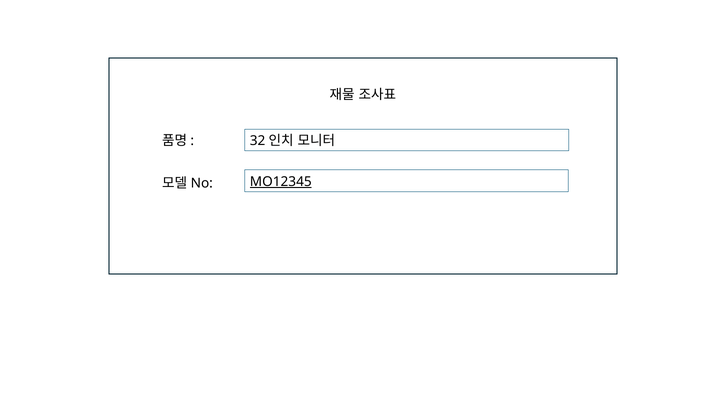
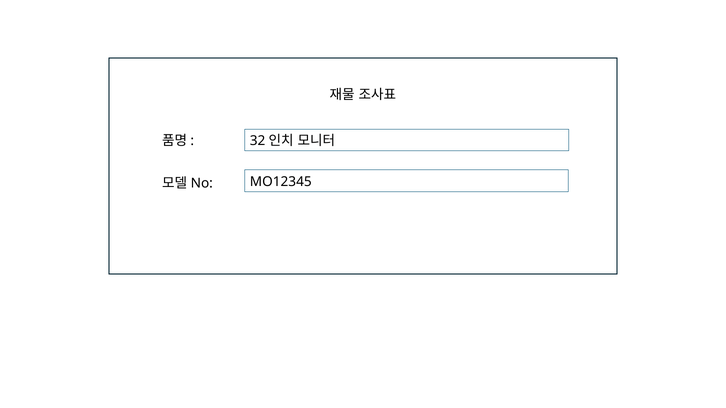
MO12345 underline: present -> none (281, 182)
